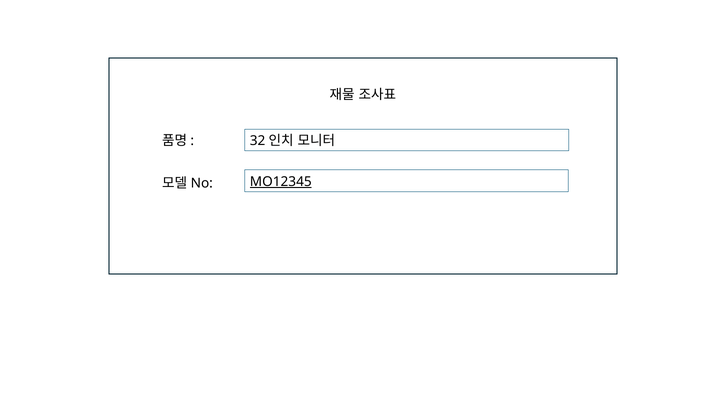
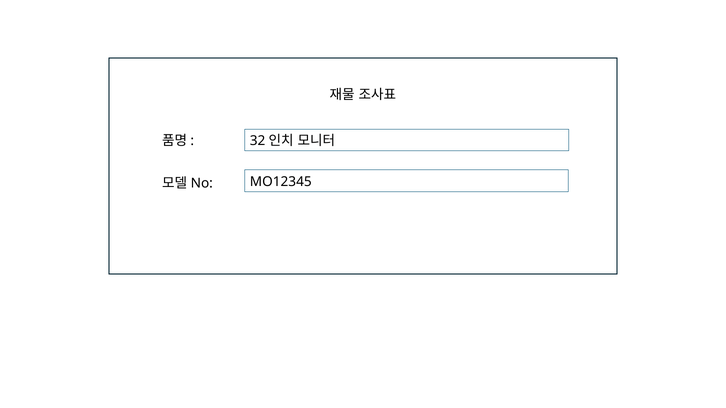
MO12345 underline: present -> none (281, 182)
